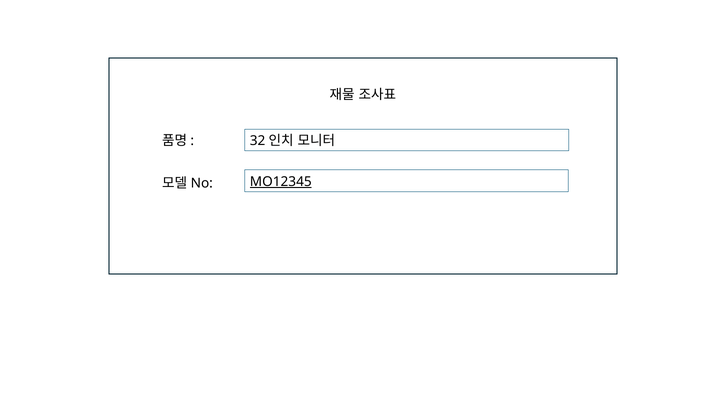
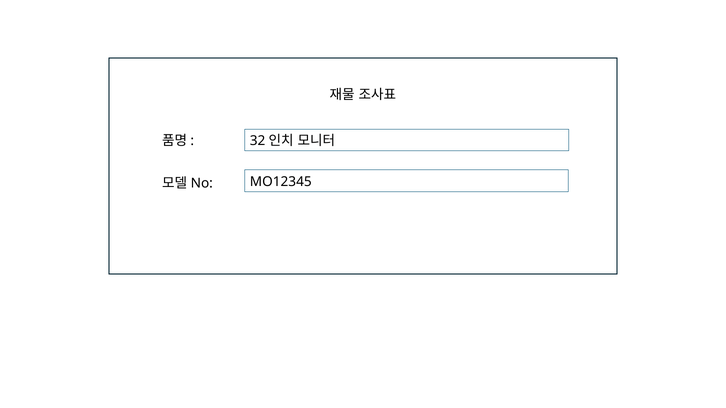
MO12345 underline: present -> none (281, 182)
